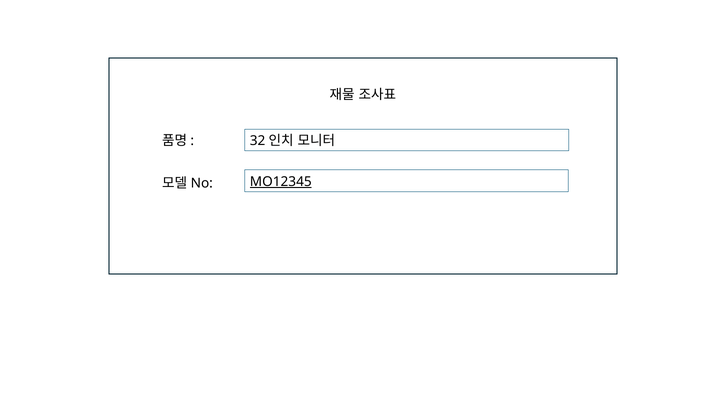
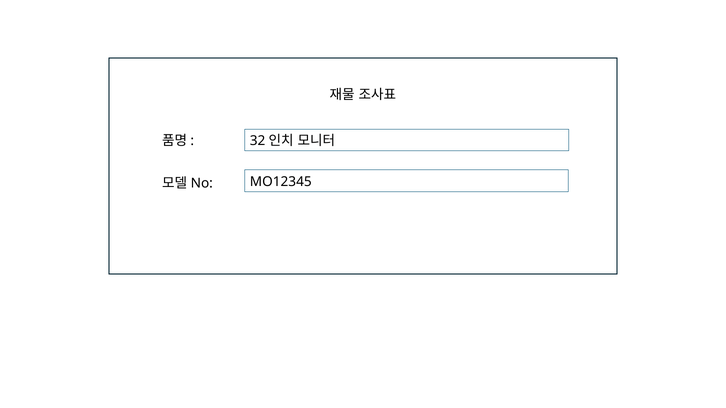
MO12345 underline: present -> none (281, 182)
